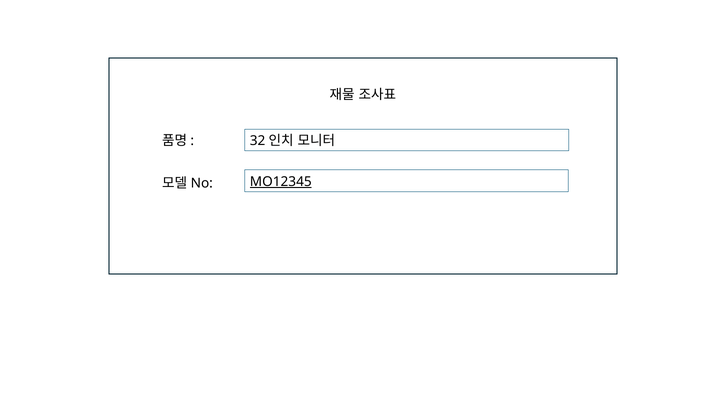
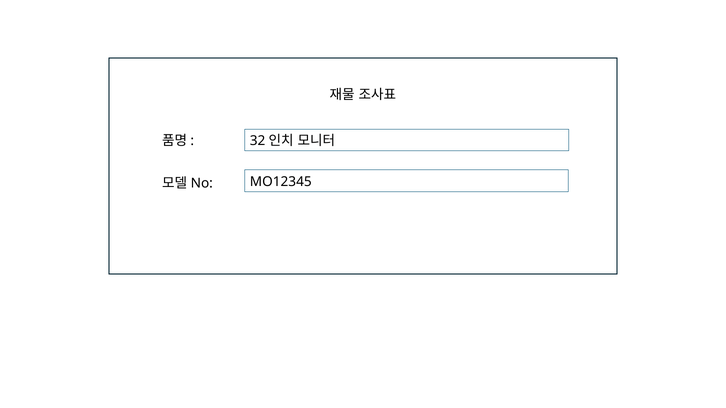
MO12345 underline: present -> none (281, 182)
